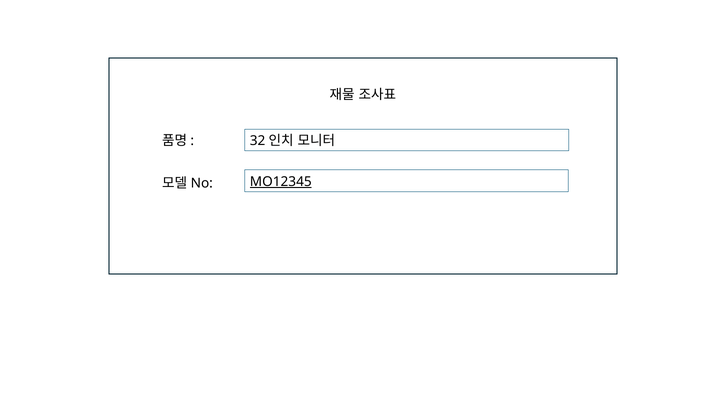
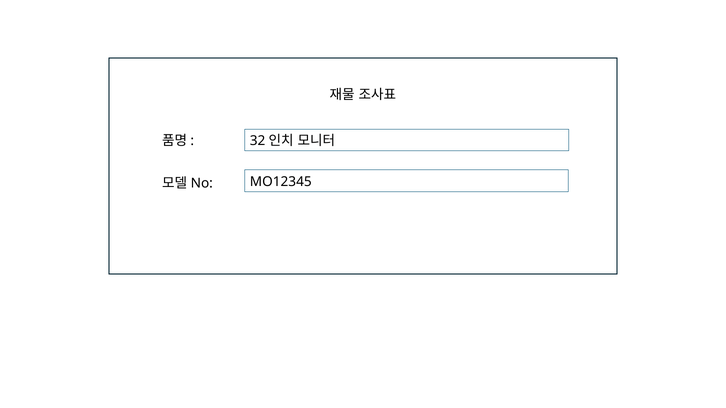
MO12345 underline: present -> none (281, 182)
